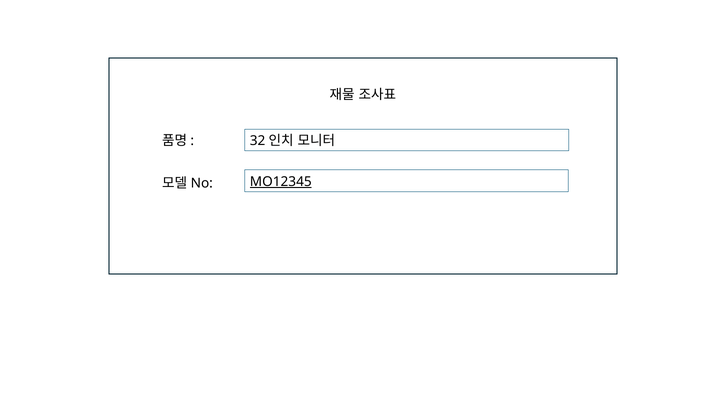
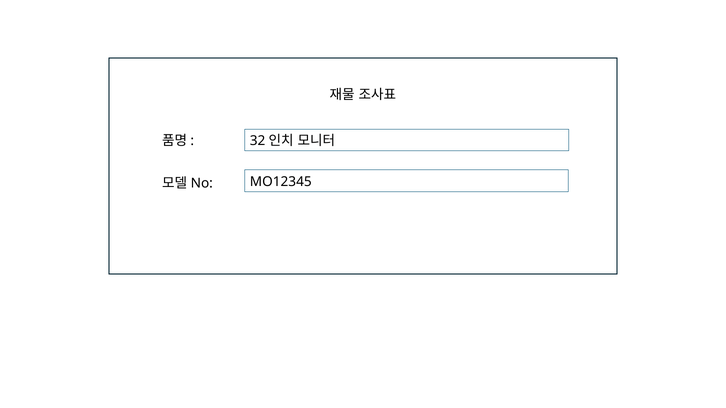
MO12345 underline: present -> none (281, 182)
